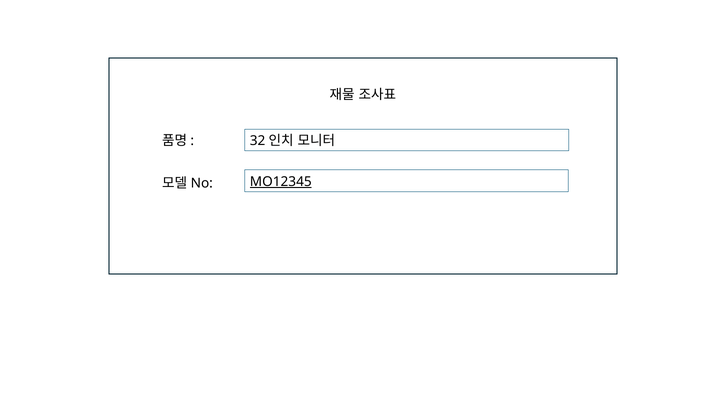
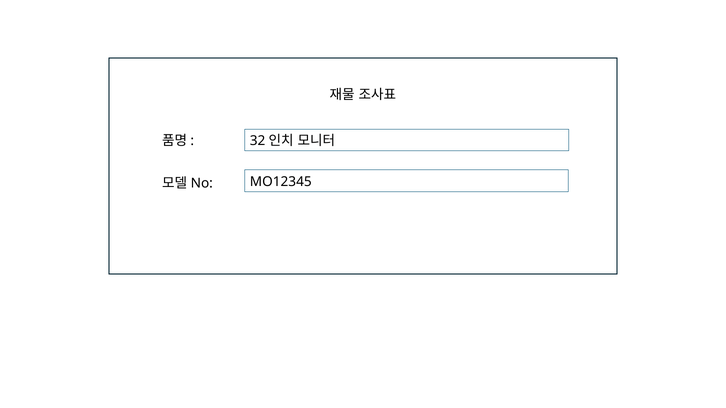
MO12345 underline: present -> none (281, 182)
